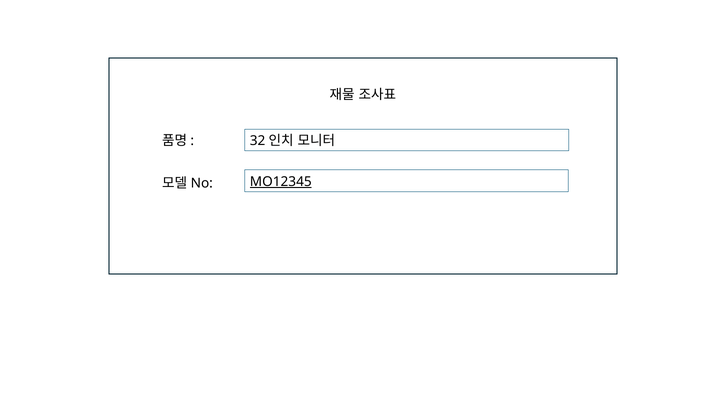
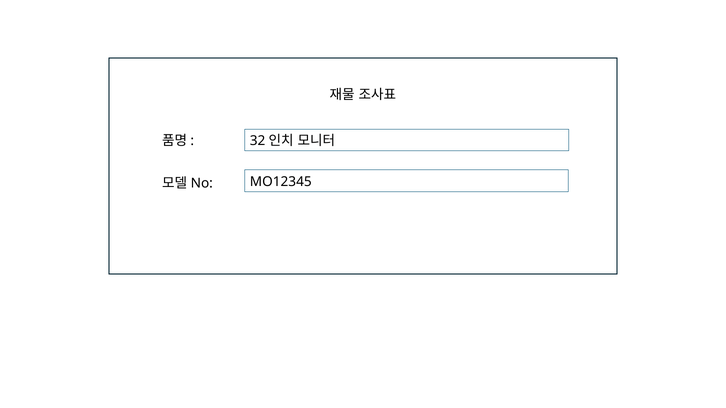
MO12345 underline: present -> none (281, 182)
